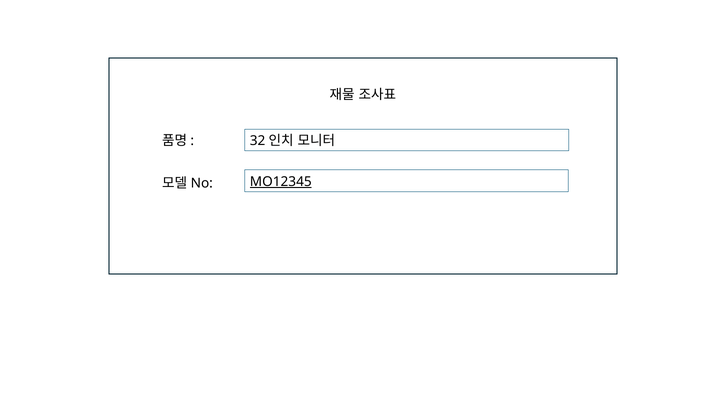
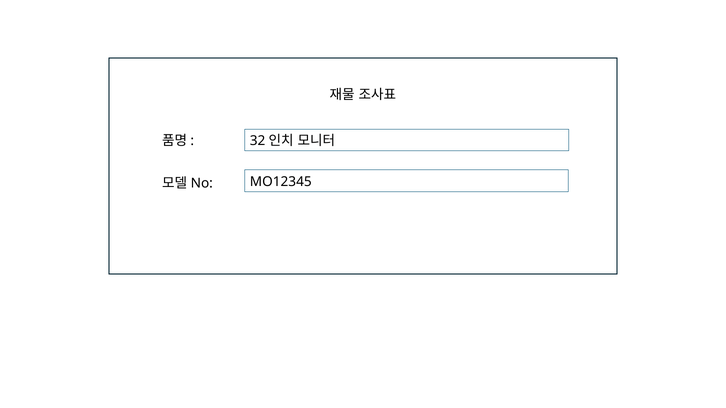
MO12345 underline: present -> none (281, 182)
